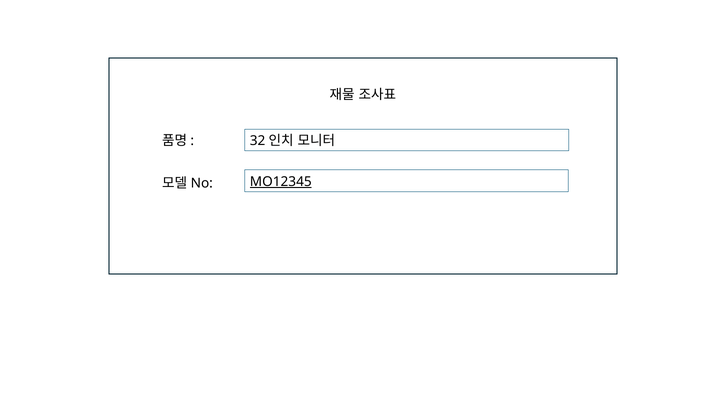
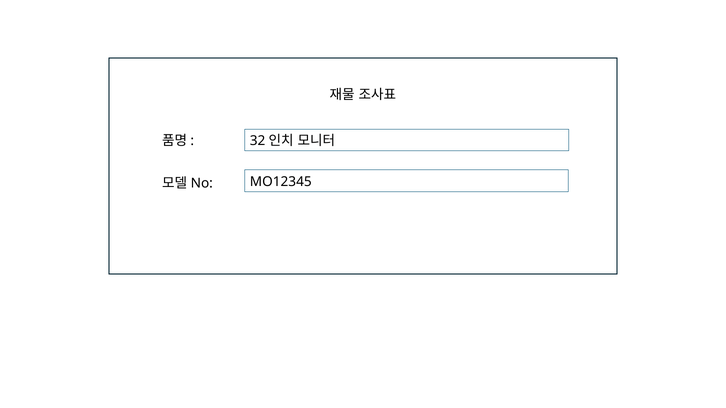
MO12345 underline: present -> none (281, 182)
